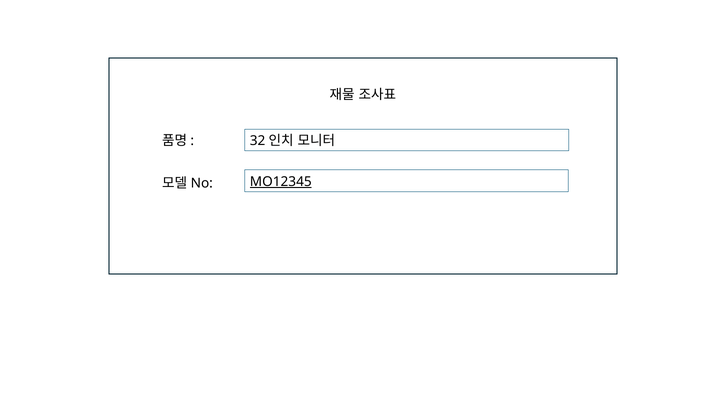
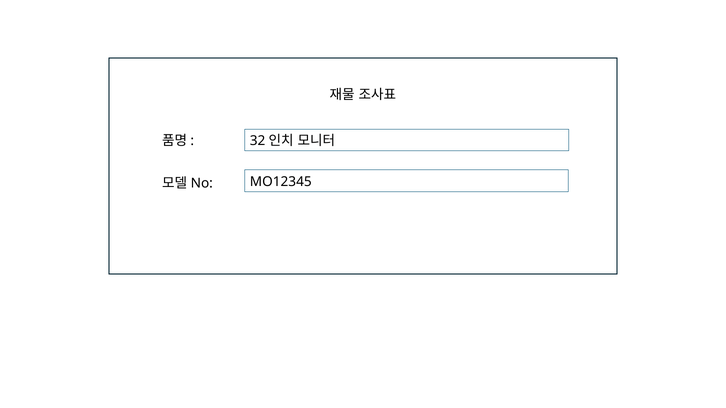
MO12345 underline: present -> none (281, 182)
